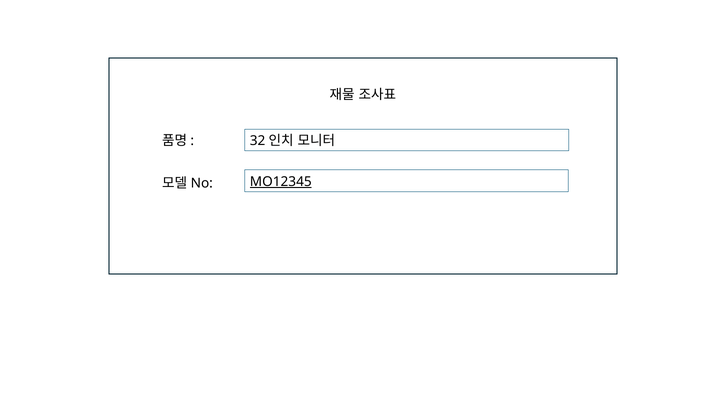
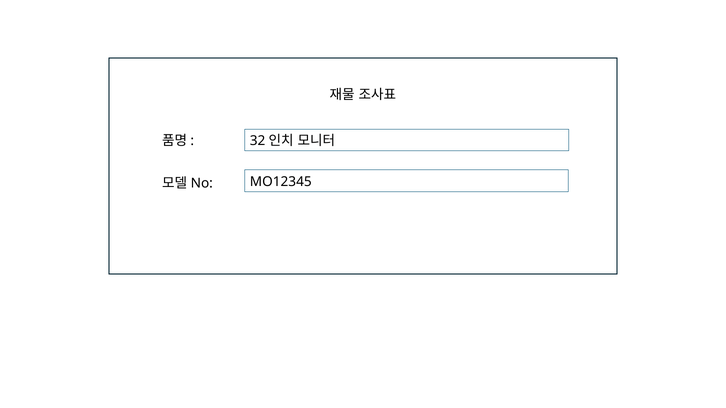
MO12345 underline: present -> none (281, 182)
